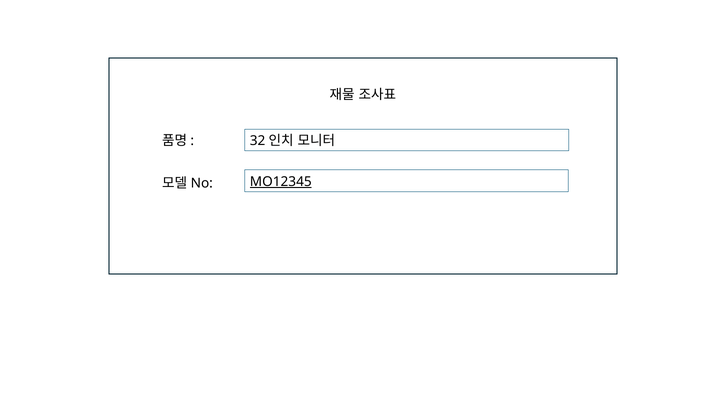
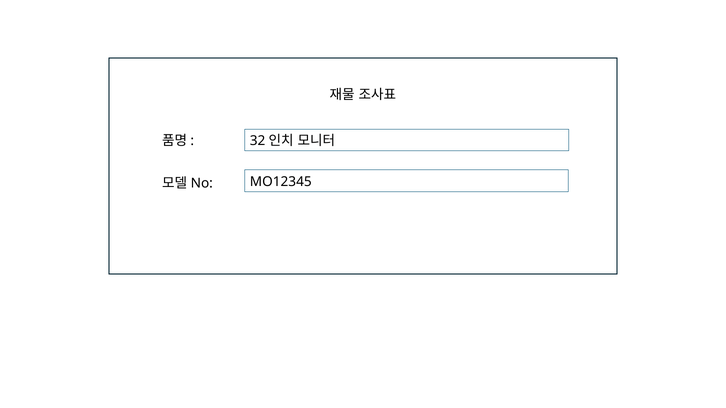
MO12345 underline: present -> none (281, 182)
